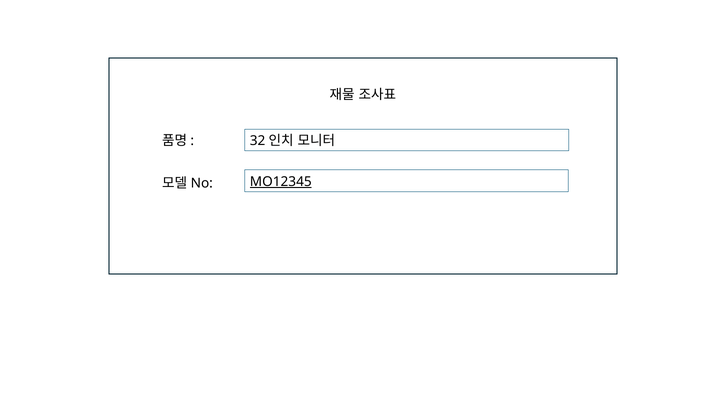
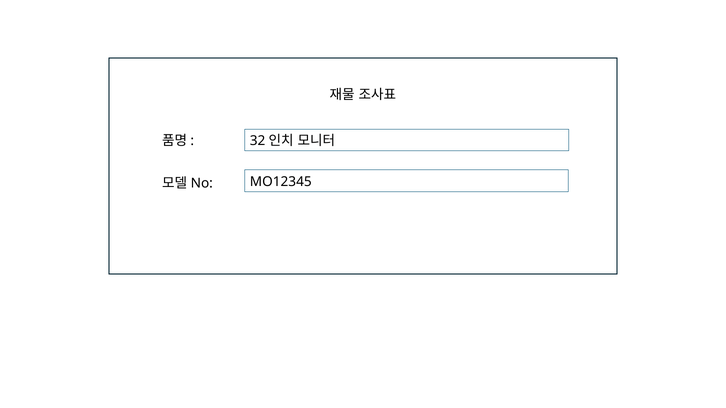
MO12345 underline: present -> none (281, 182)
